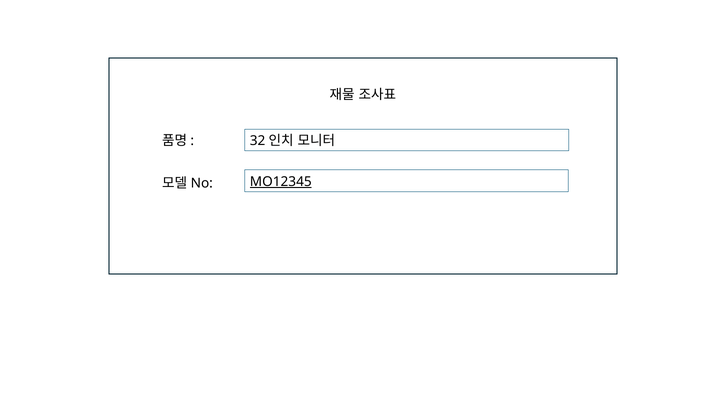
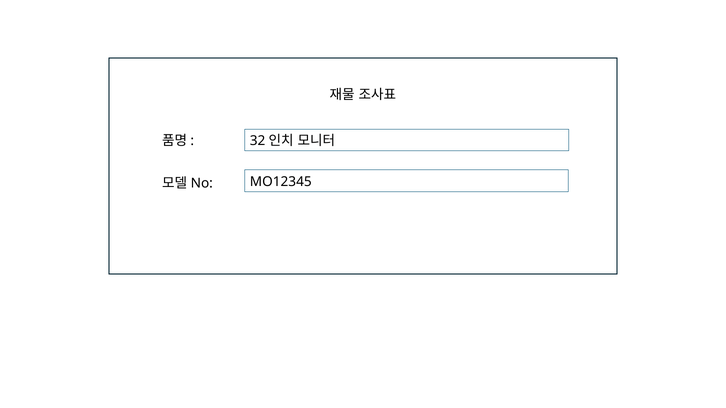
MO12345 underline: present -> none (281, 182)
